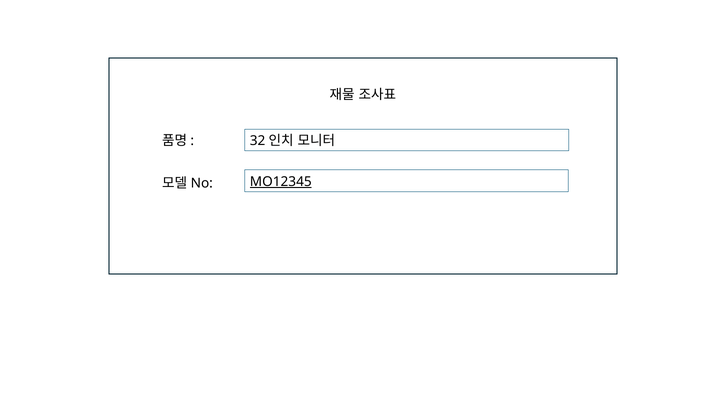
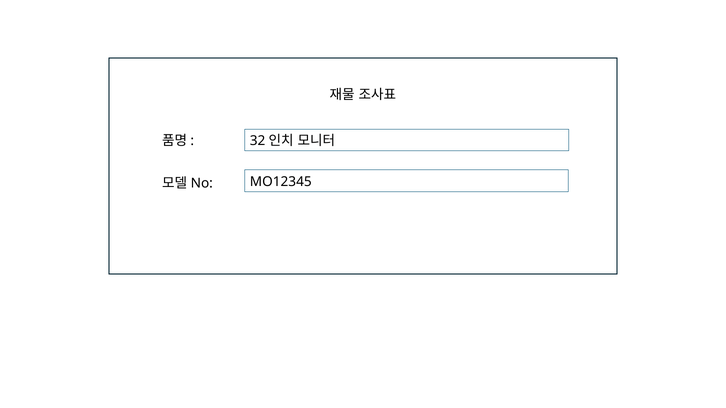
MO12345 underline: present -> none (281, 182)
